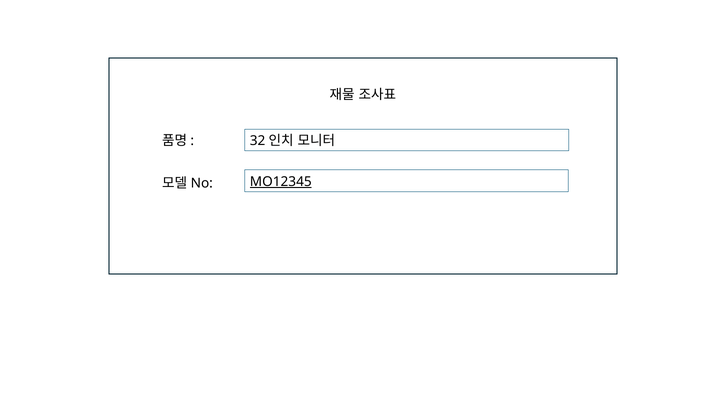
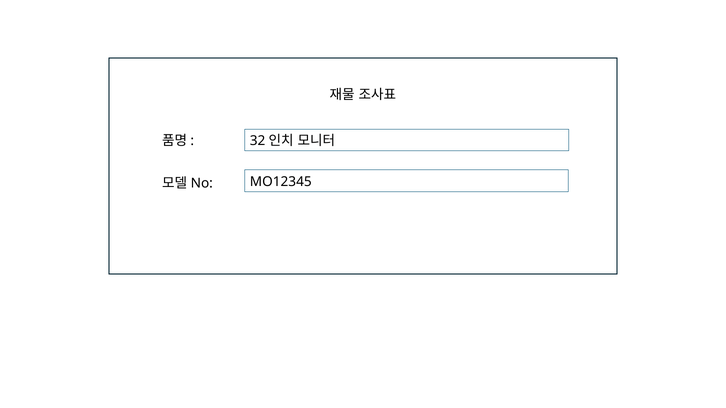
MO12345 underline: present -> none (281, 182)
